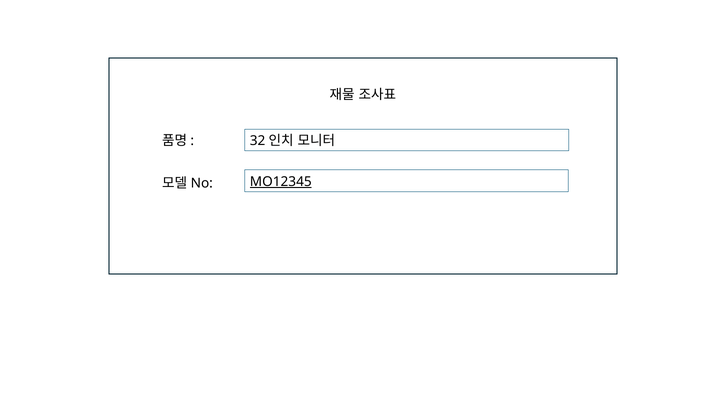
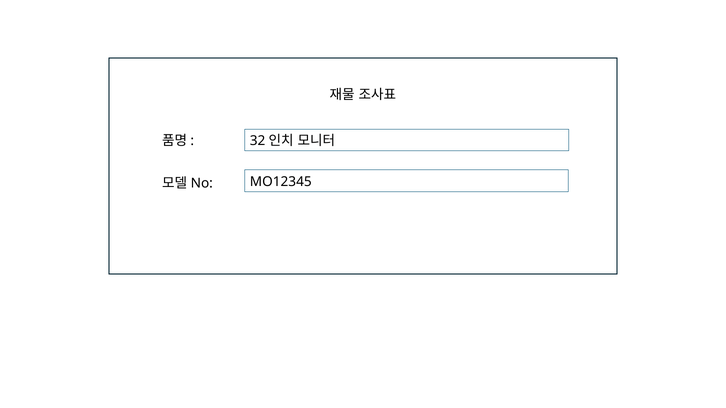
MO12345 underline: present -> none (281, 182)
